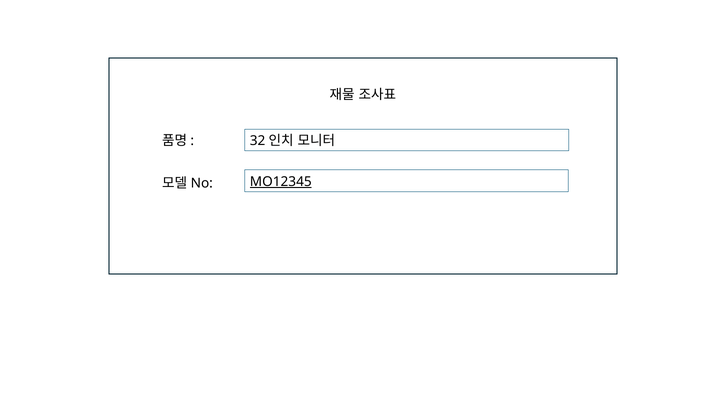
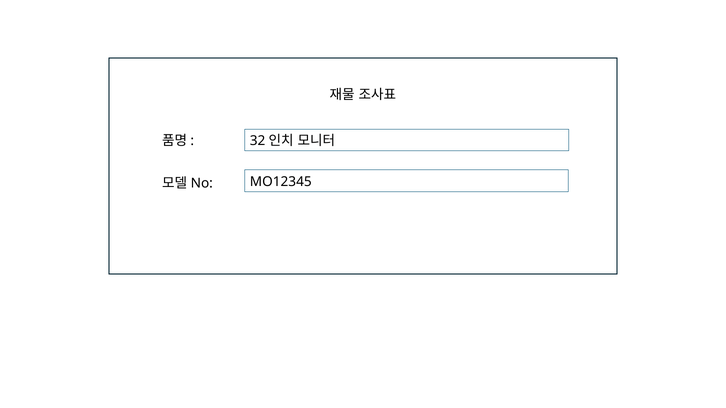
MO12345 underline: present -> none (281, 182)
